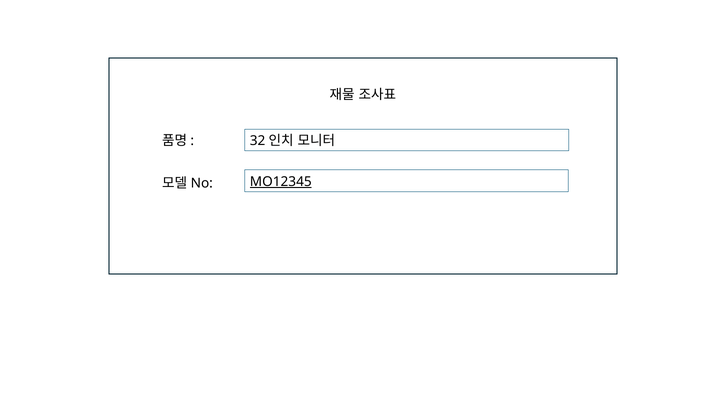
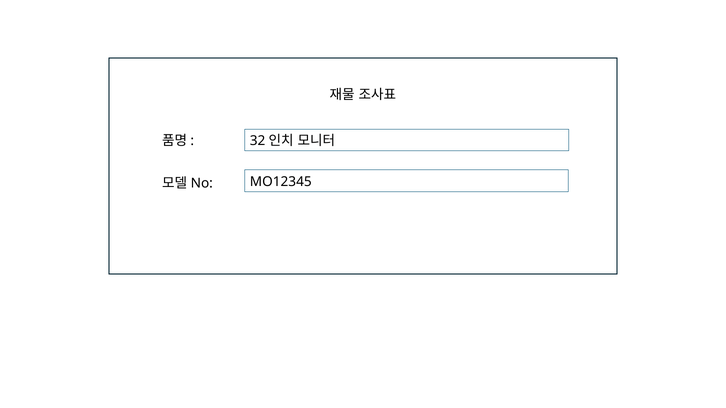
MO12345 underline: present -> none (281, 182)
